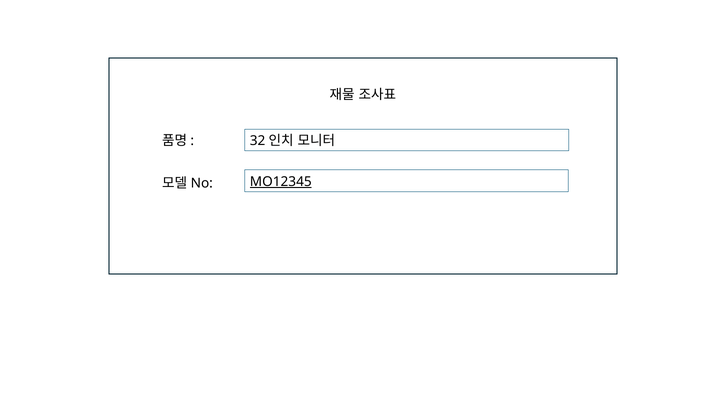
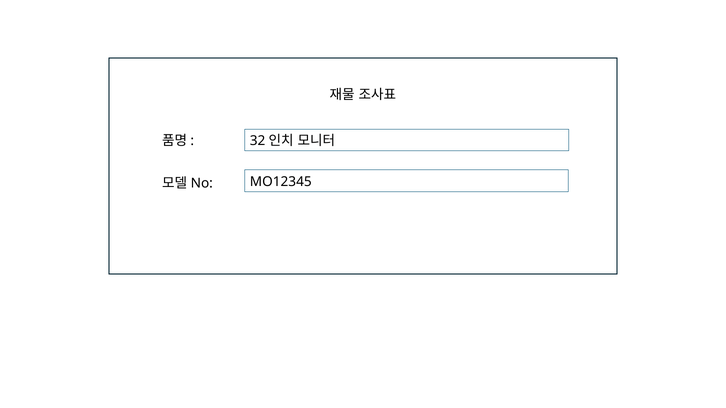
MO12345 underline: present -> none (281, 182)
